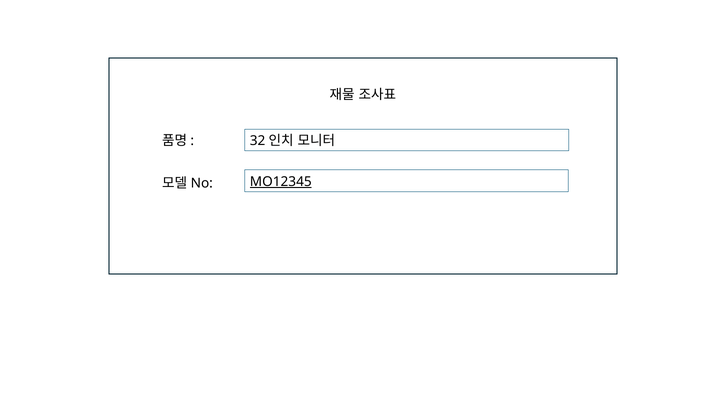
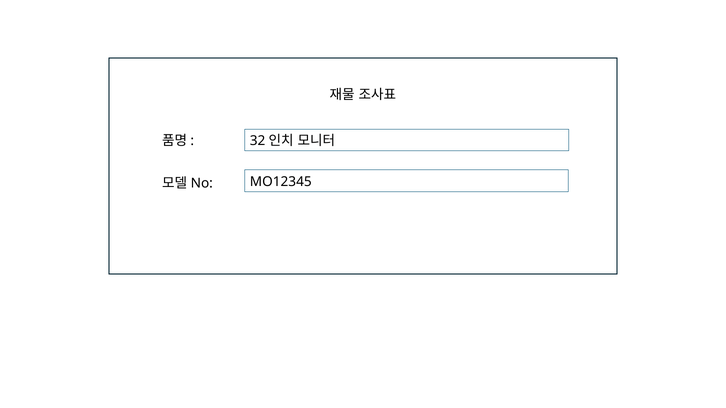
MO12345 underline: present -> none (281, 182)
